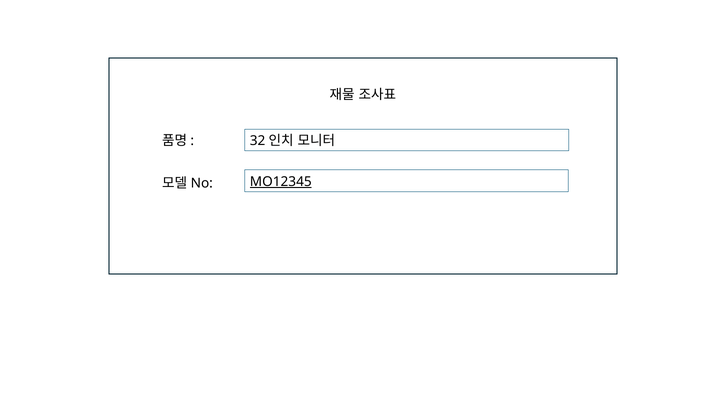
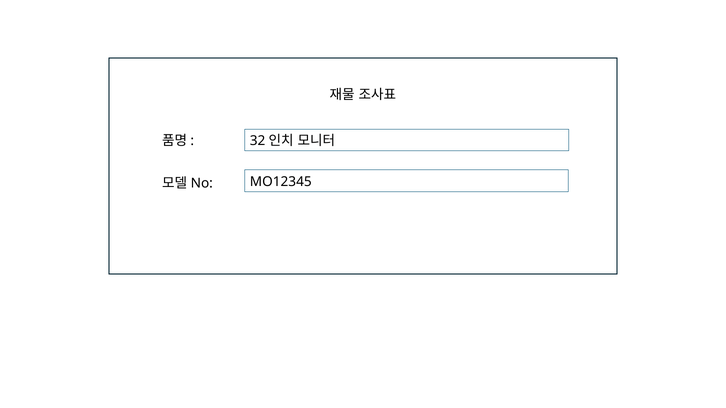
MO12345 underline: present -> none (281, 182)
